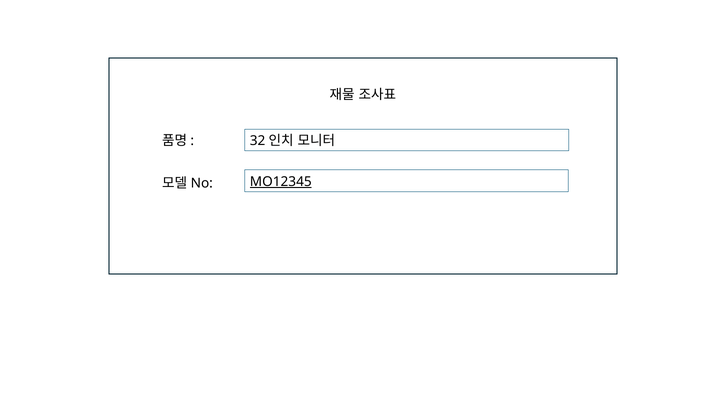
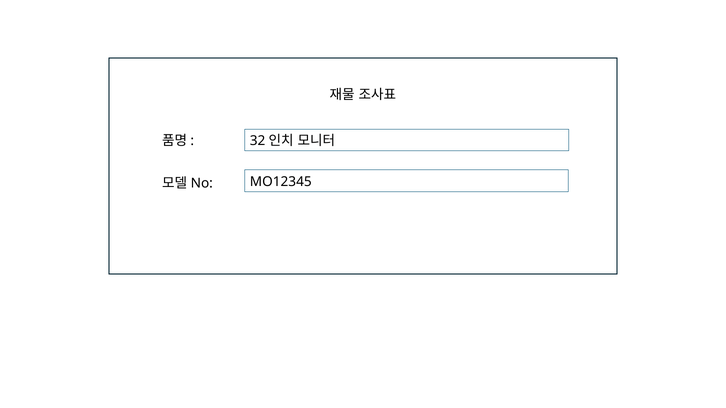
MO12345 underline: present -> none (281, 182)
